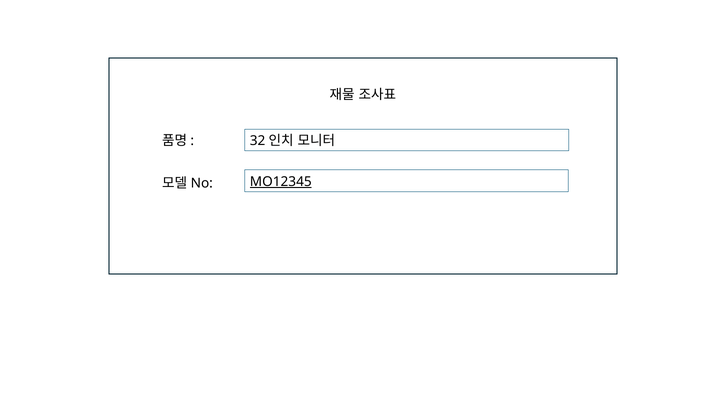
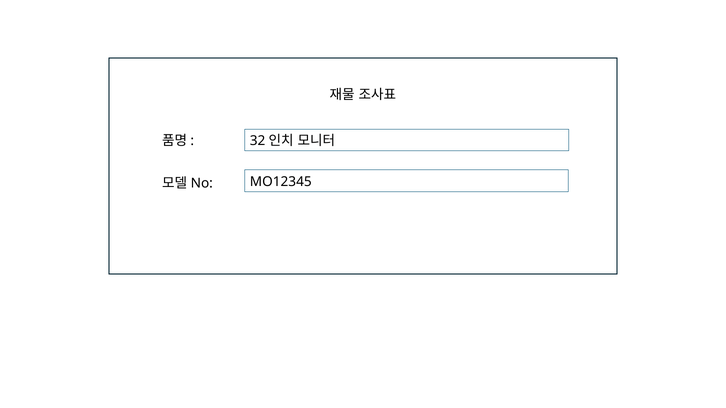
MO12345 underline: present -> none (281, 182)
